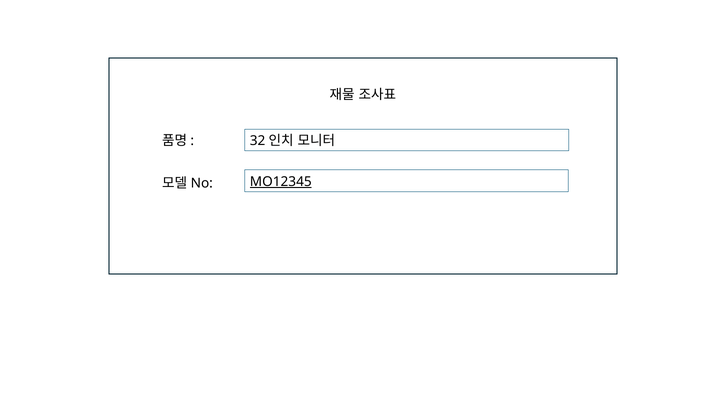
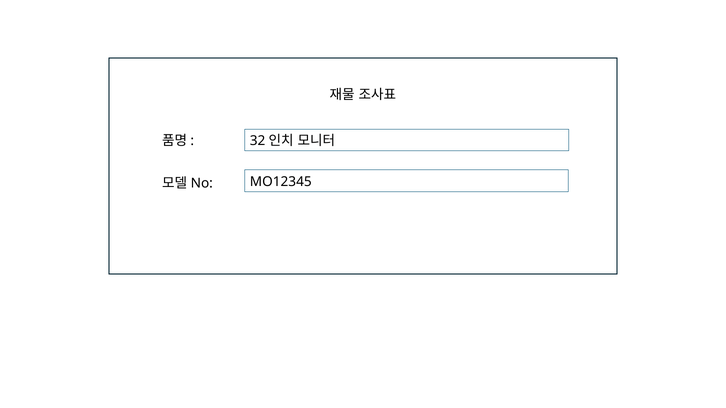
MO12345 underline: present -> none (281, 182)
